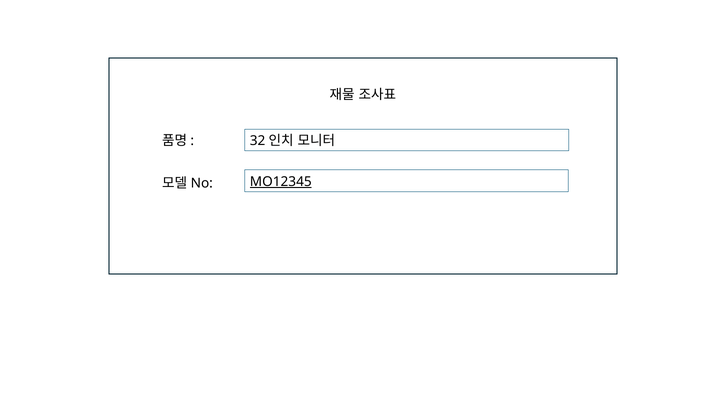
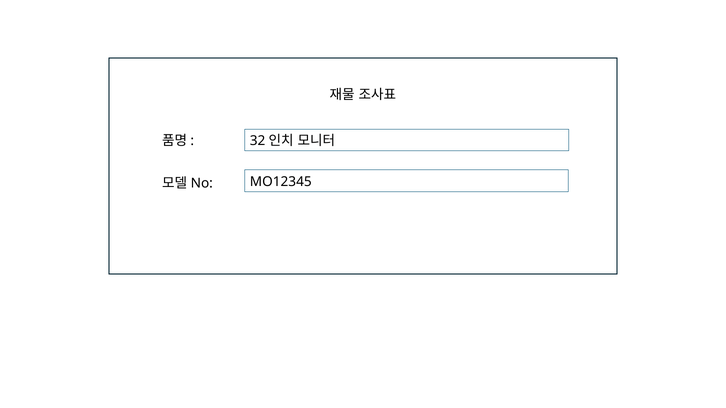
MO12345 underline: present -> none (281, 182)
